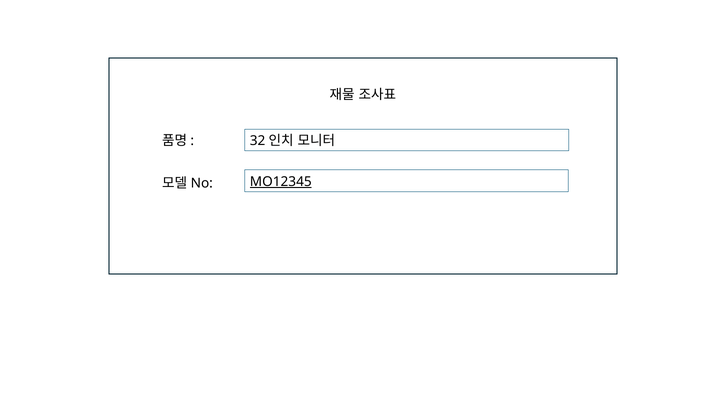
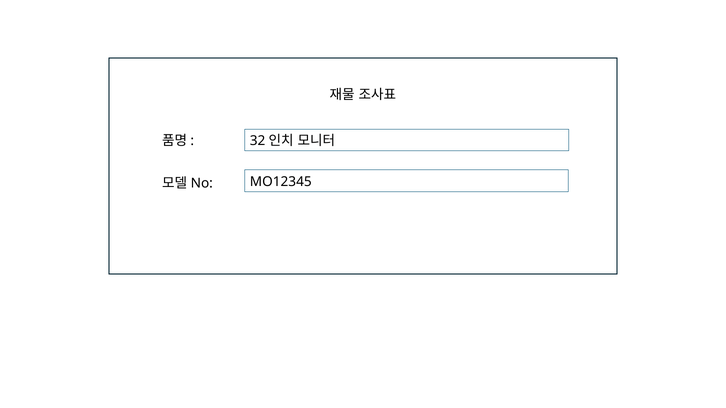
MO12345 underline: present -> none (281, 182)
